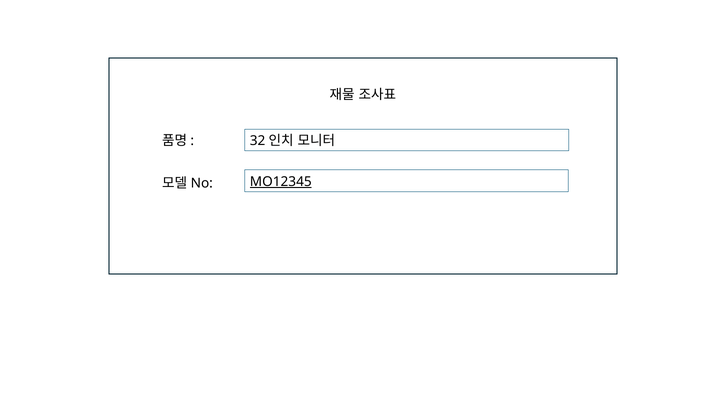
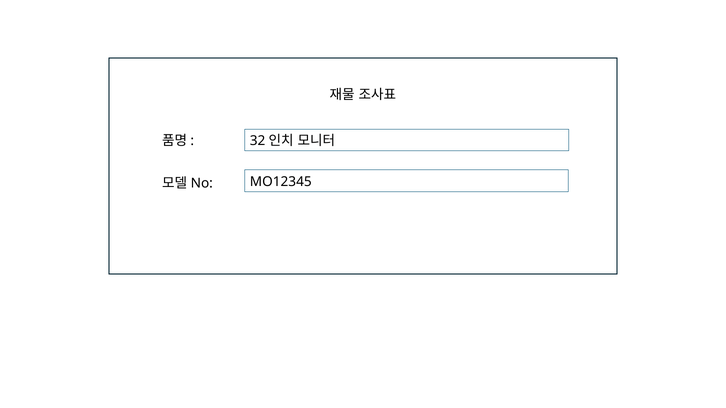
MO12345 underline: present -> none (281, 182)
